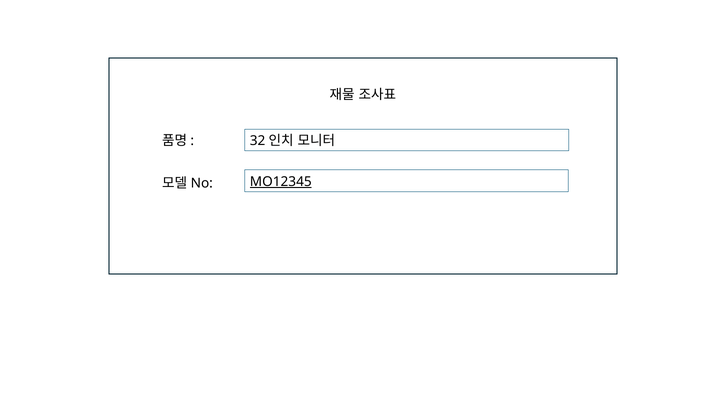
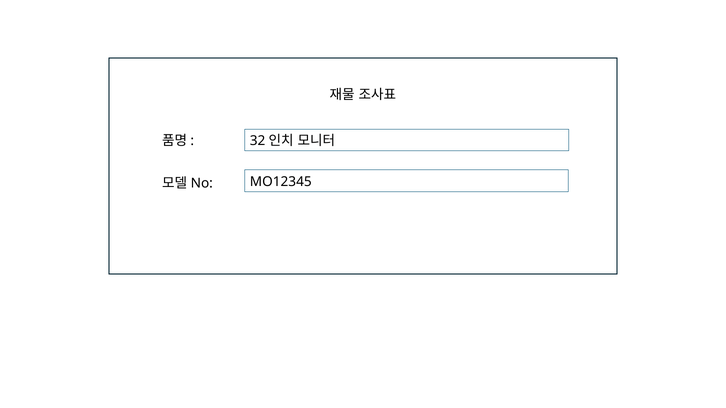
MO12345 underline: present -> none (281, 182)
